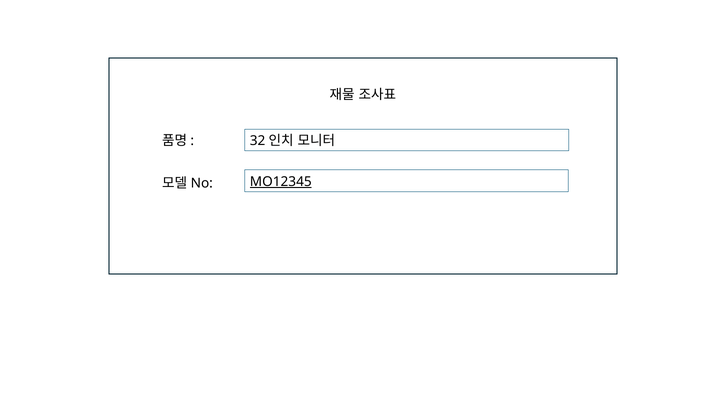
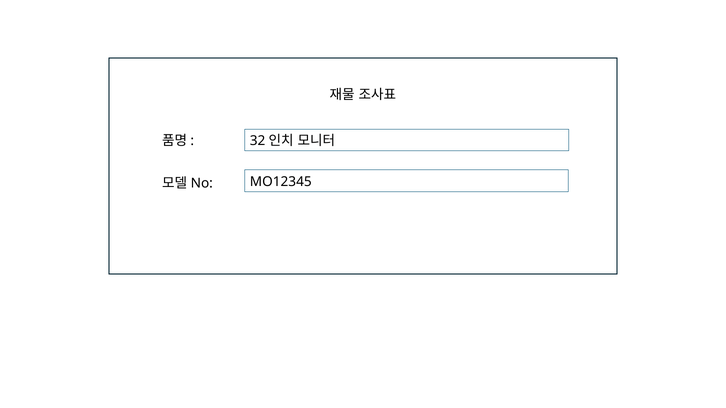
MO12345 underline: present -> none (281, 182)
